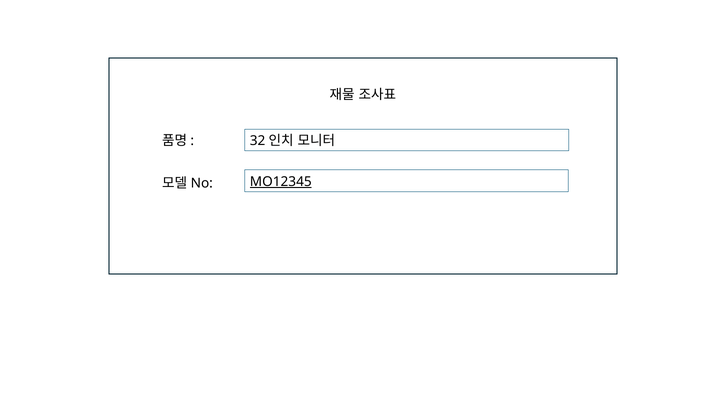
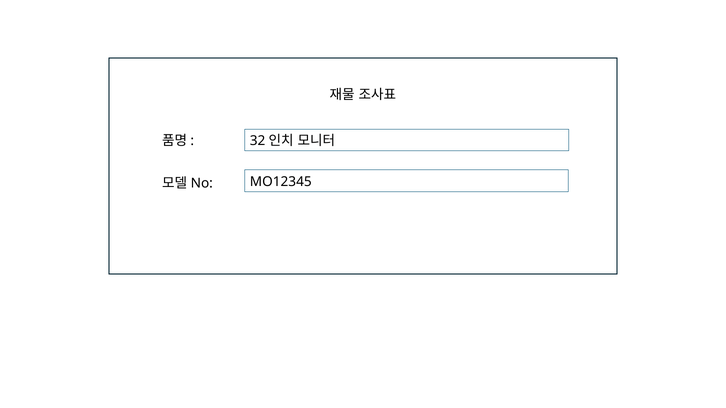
MO12345 underline: present -> none (281, 182)
